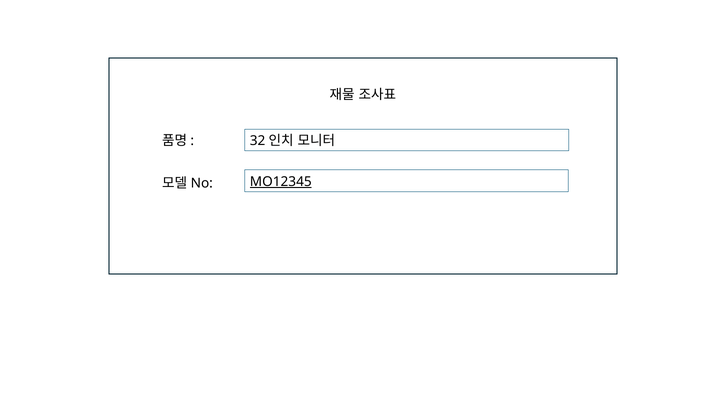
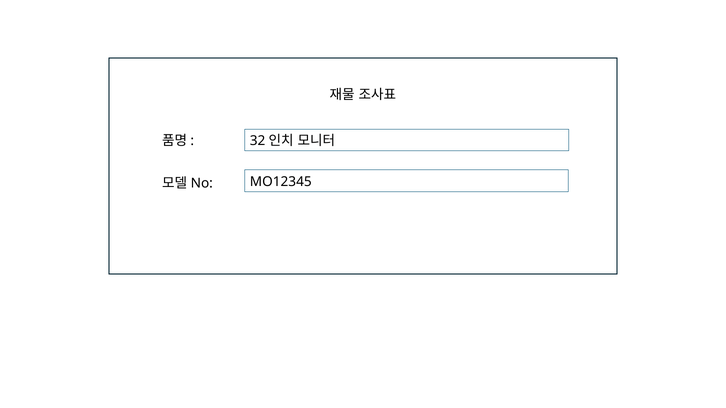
MO12345 underline: present -> none (281, 182)
